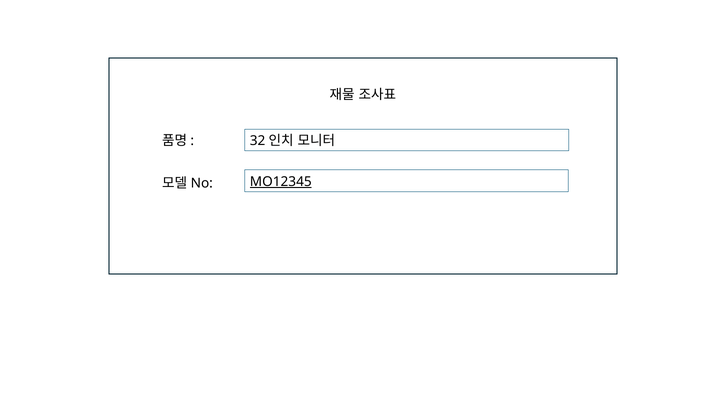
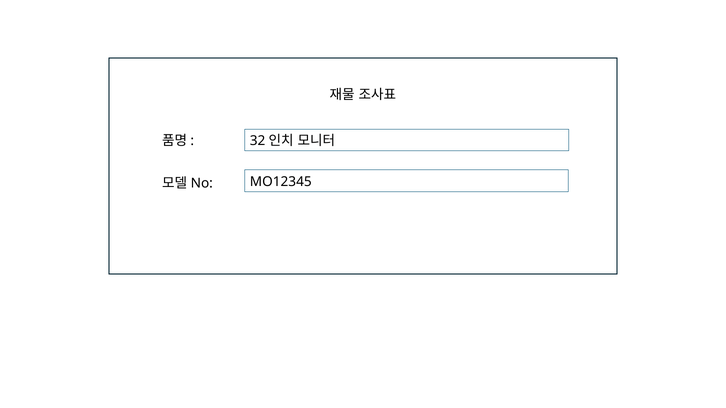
MO12345 underline: present -> none (281, 182)
